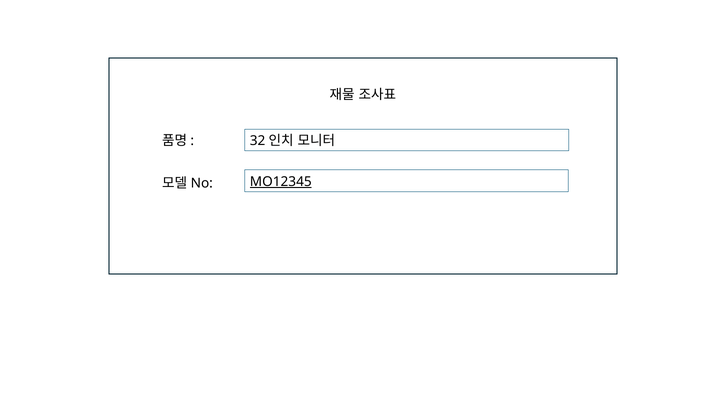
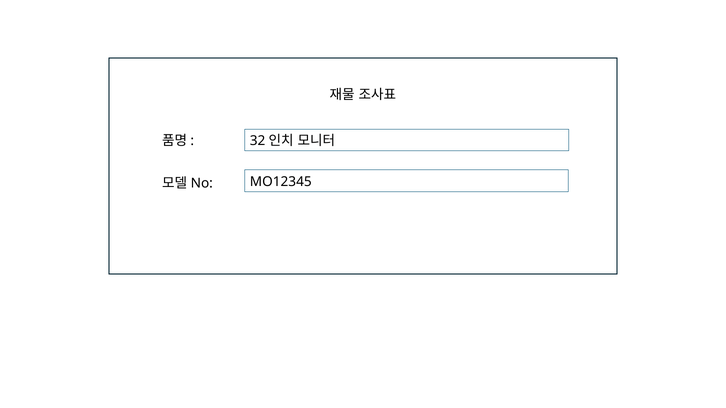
MO12345 underline: present -> none (281, 182)
